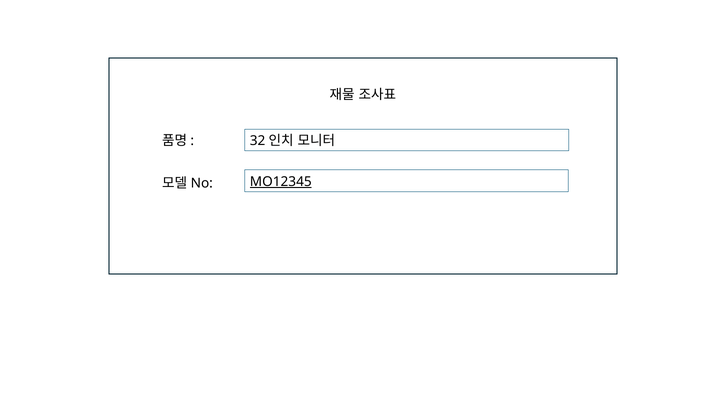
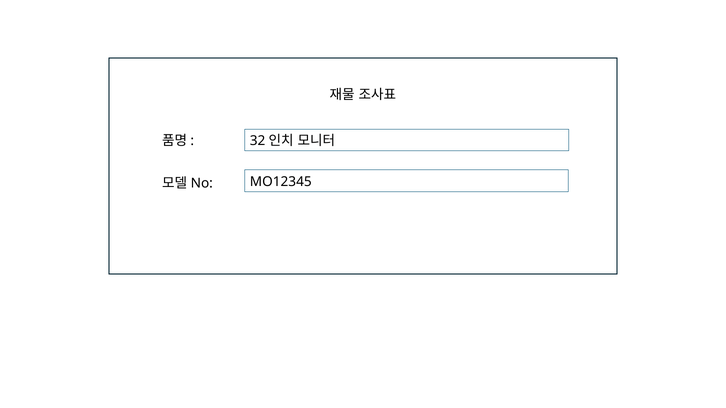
MO12345 underline: present -> none (281, 182)
